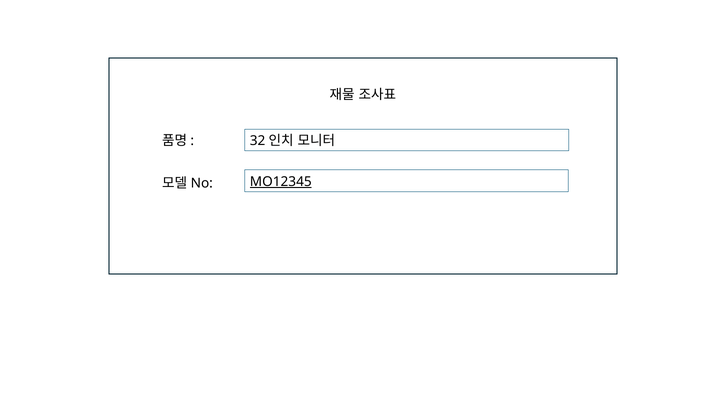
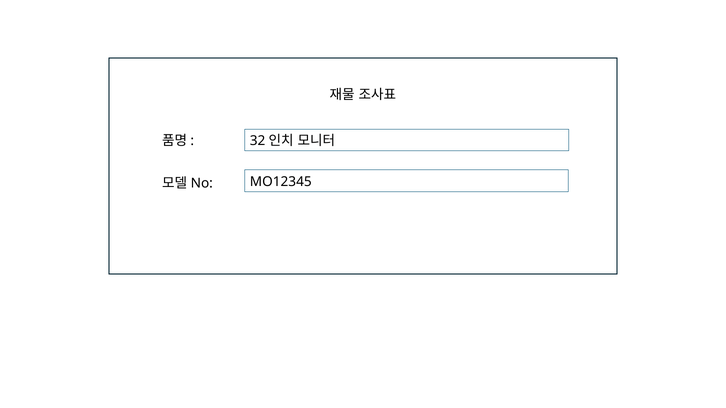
MO12345 underline: present -> none (281, 182)
